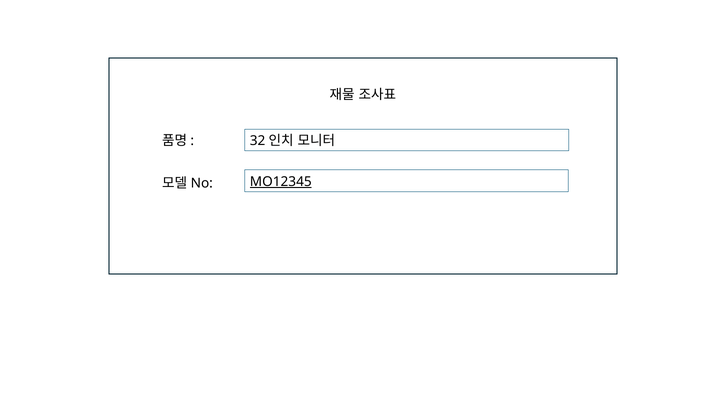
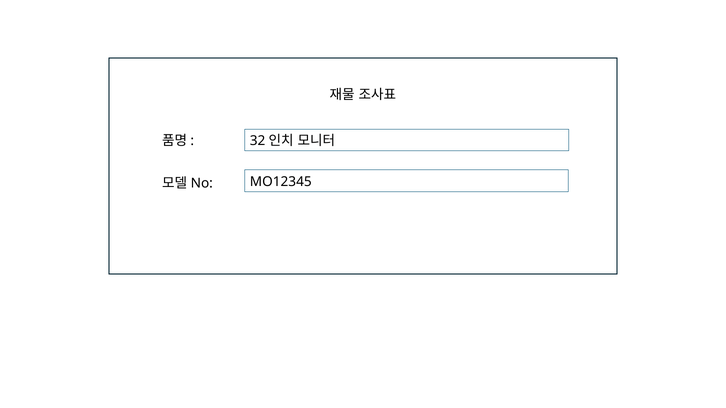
MO12345 underline: present -> none (281, 182)
